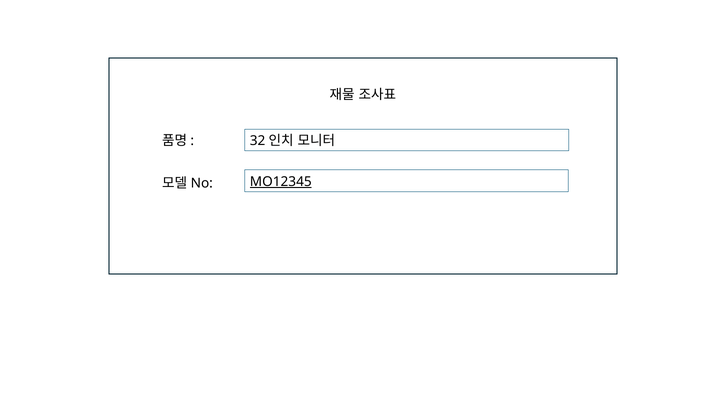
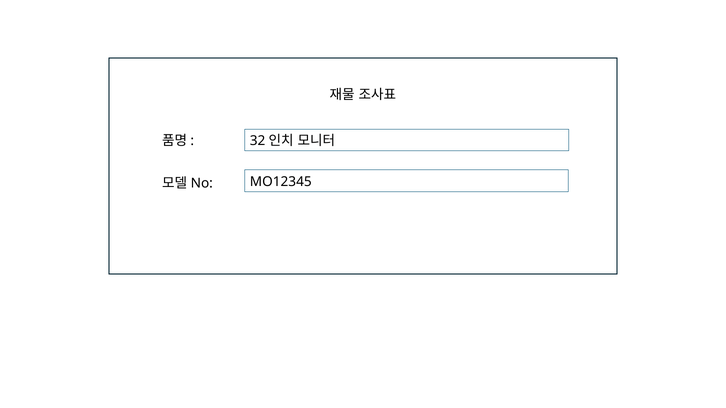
MO12345 underline: present -> none (281, 182)
